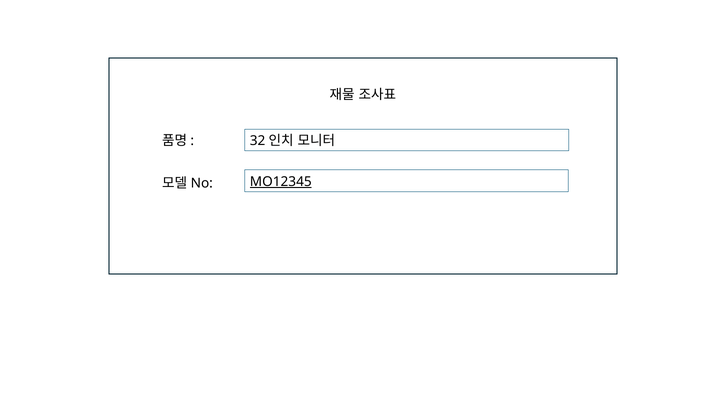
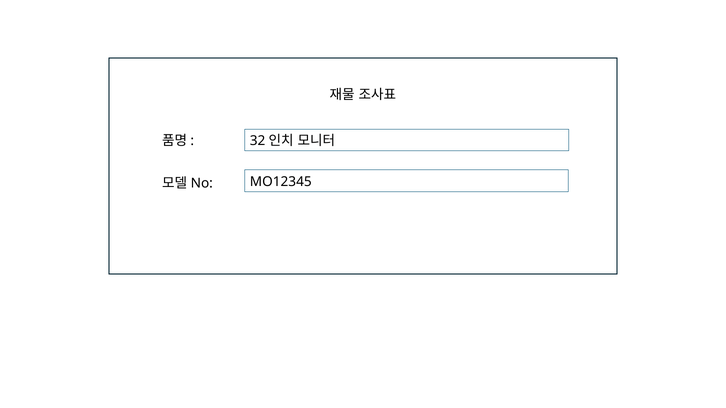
MO12345 underline: present -> none (281, 182)
